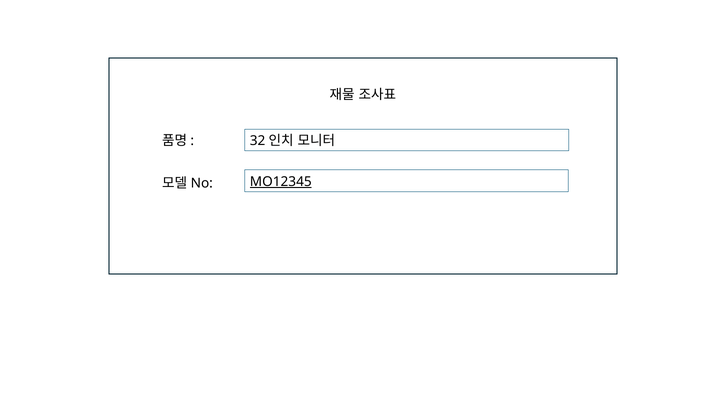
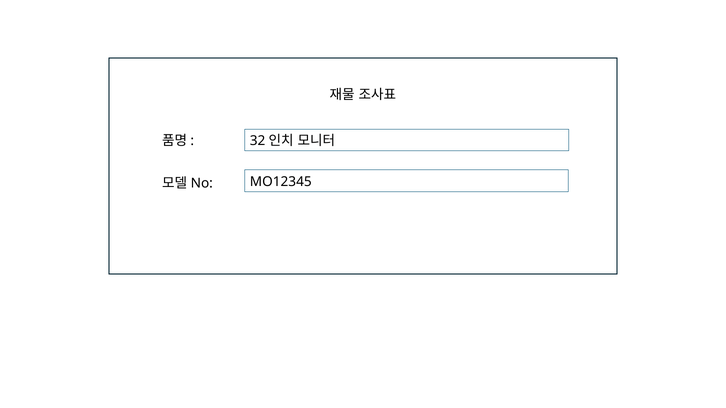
MO12345 underline: present -> none (281, 182)
